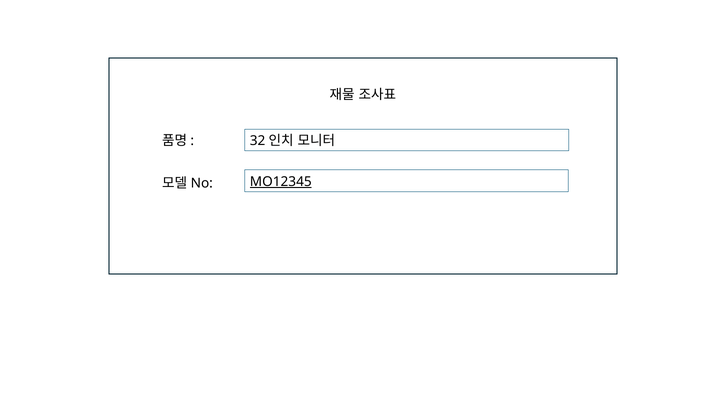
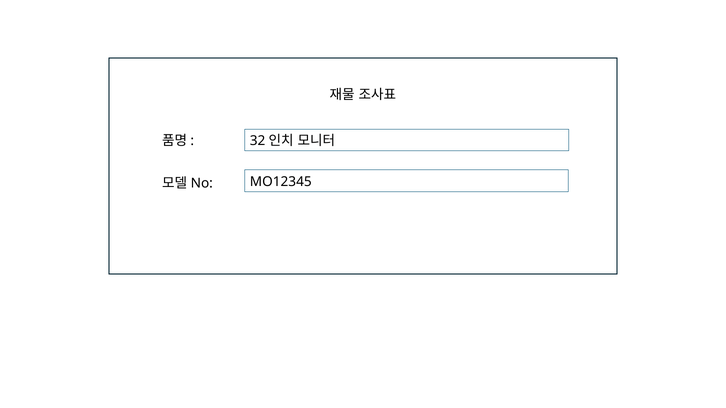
MO12345 underline: present -> none (281, 182)
